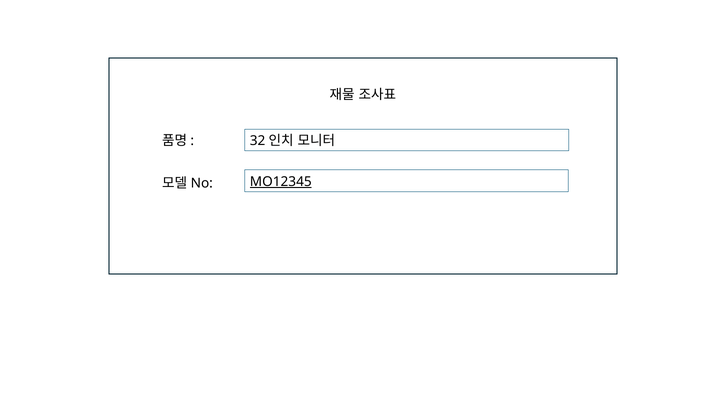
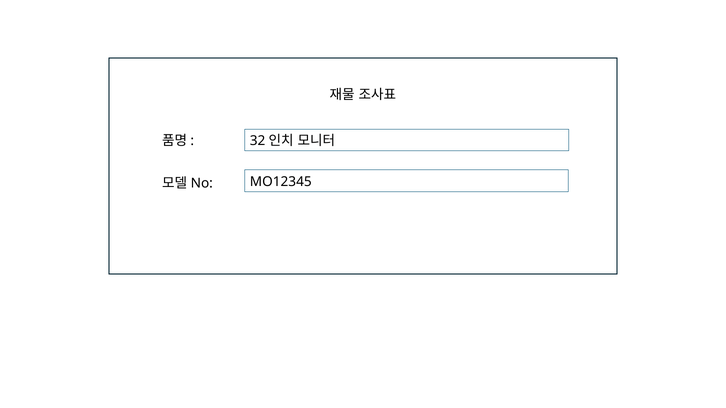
MO12345 underline: present -> none (281, 182)
